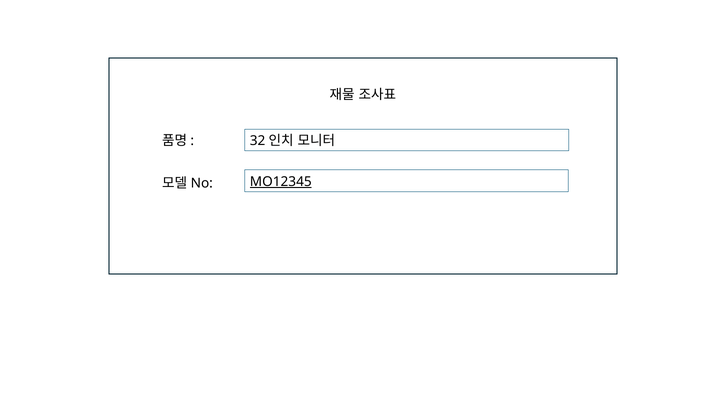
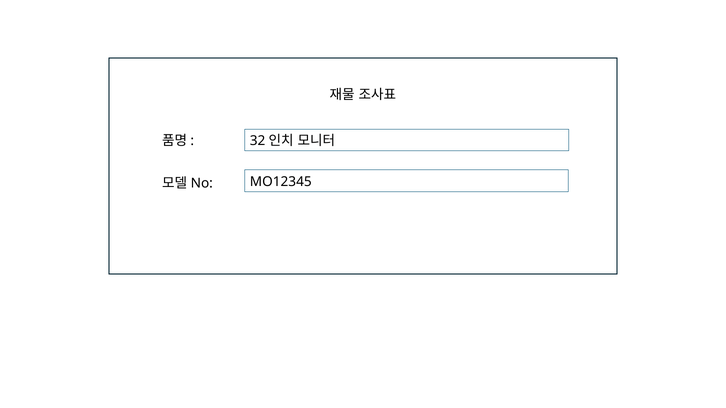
MO12345 underline: present -> none (281, 182)
